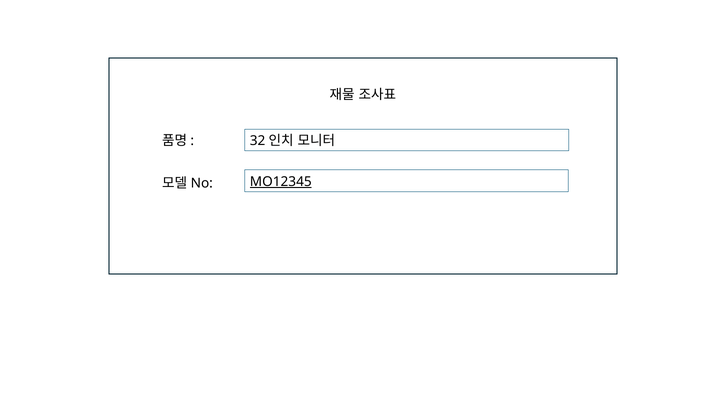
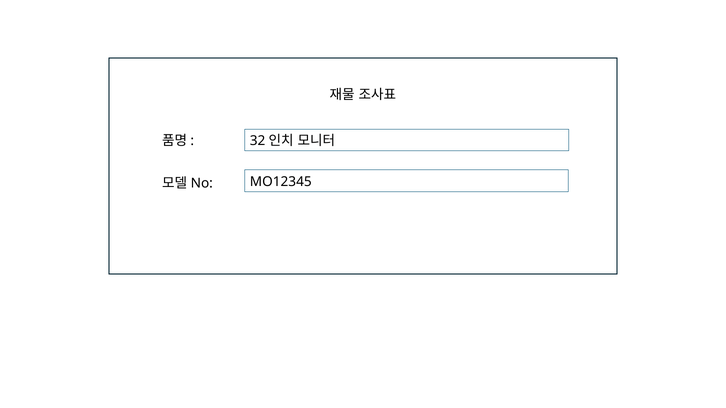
MO12345 underline: present -> none (281, 182)
